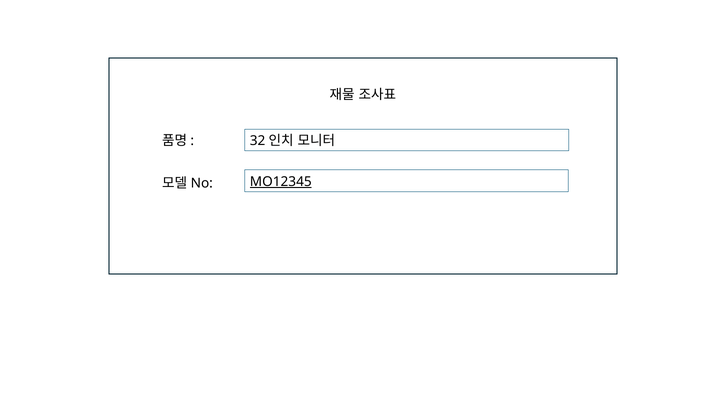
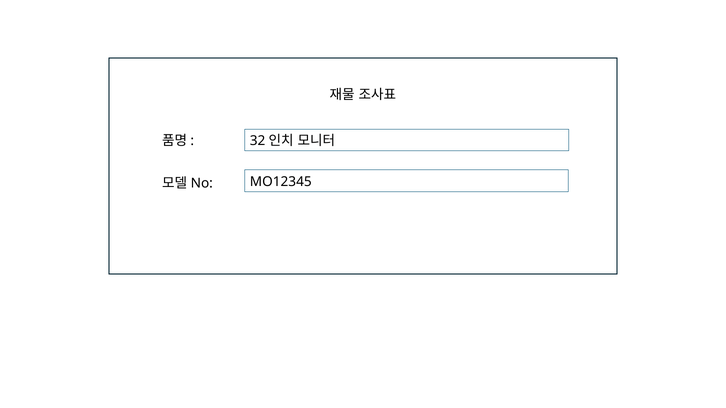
MO12345 underline: present -> none (281, 182)
